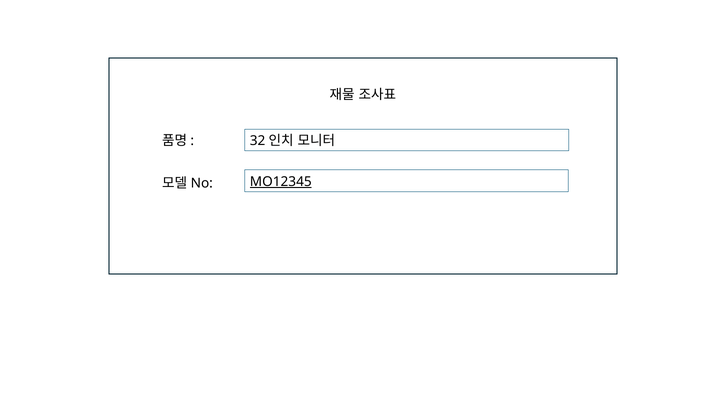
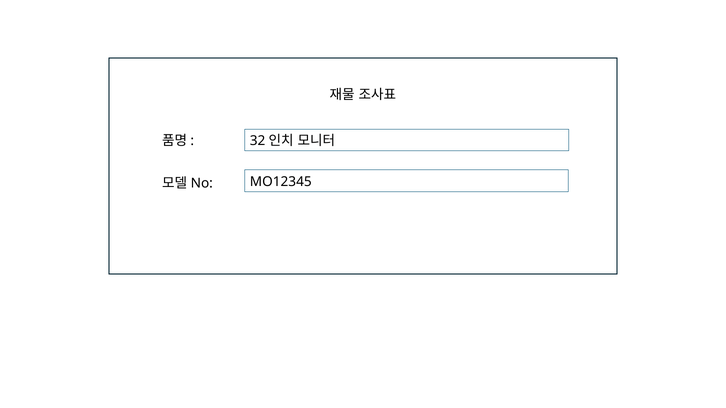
MO12345 underline: present -> none (281, 182)
